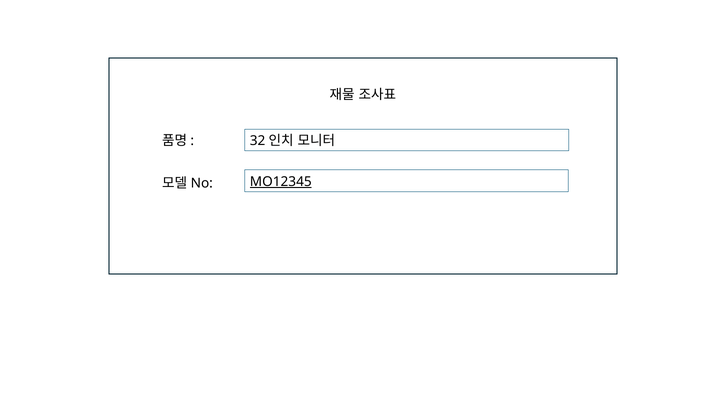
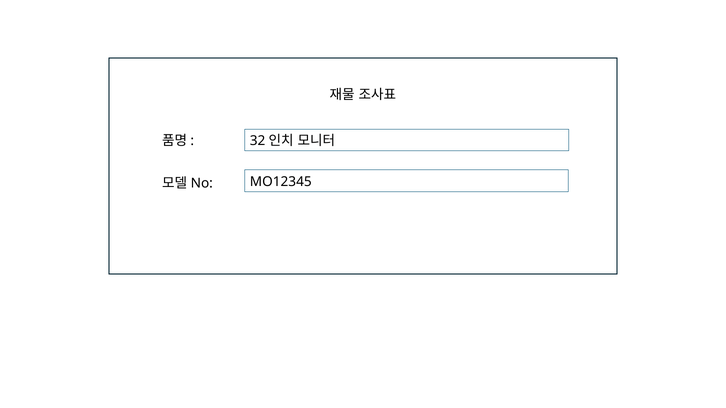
MO12345 underline: present -> none (281, 182)
